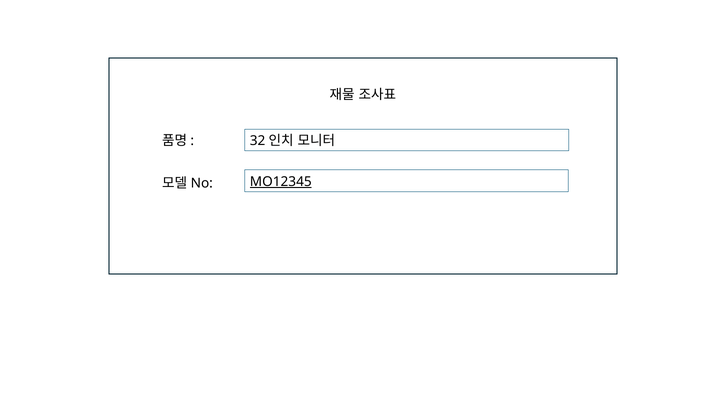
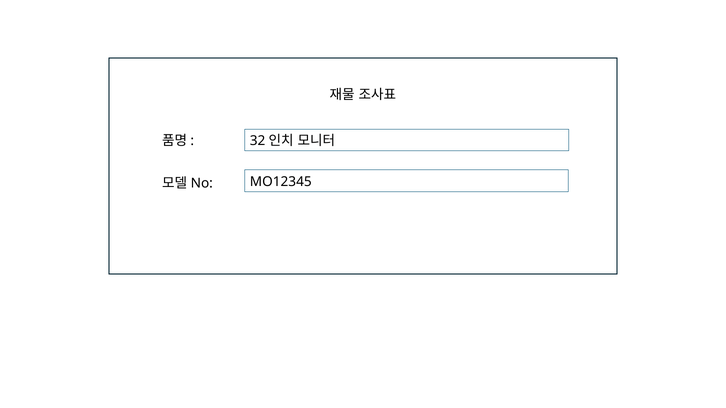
MO12345 underline: present -> none (281, 182)
